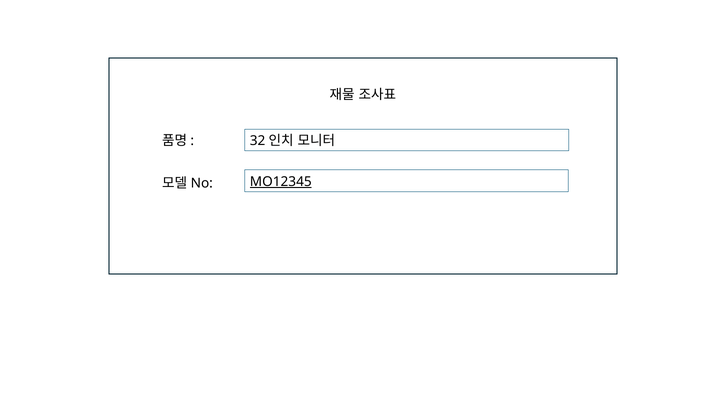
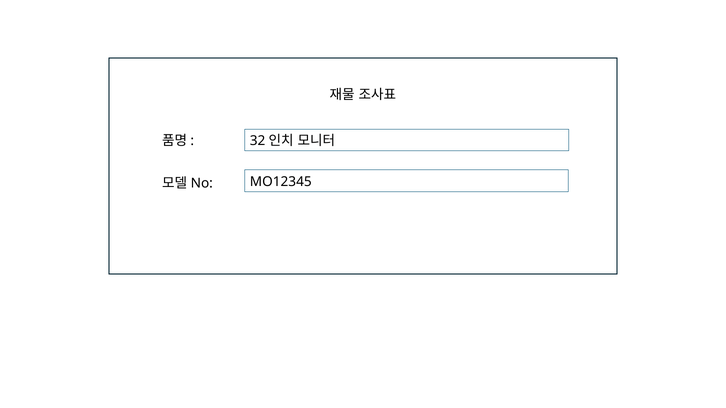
MO12345 underline: present -> none (281, 182)
